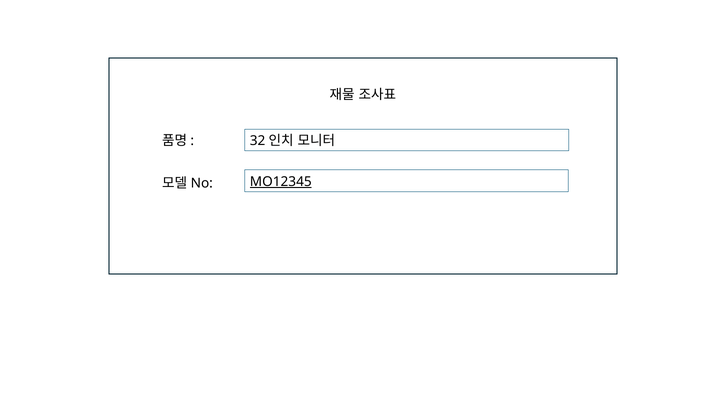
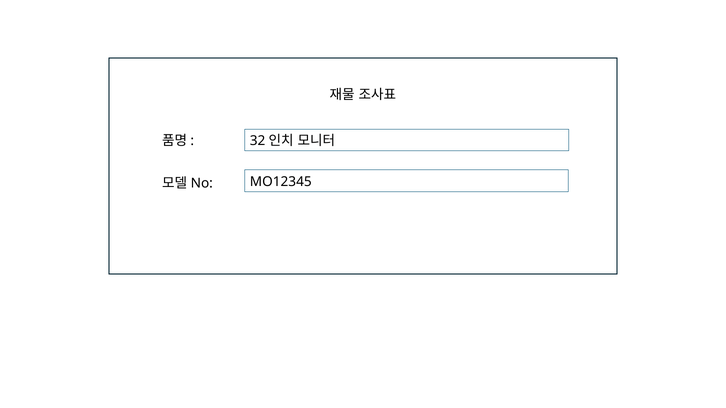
MO12345 underline: present -> none (281, 182)
